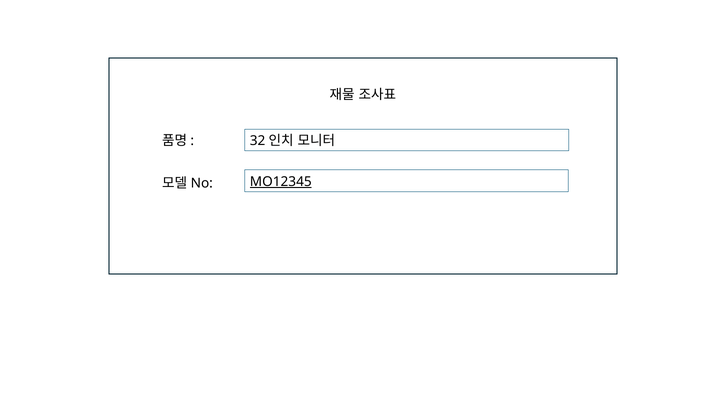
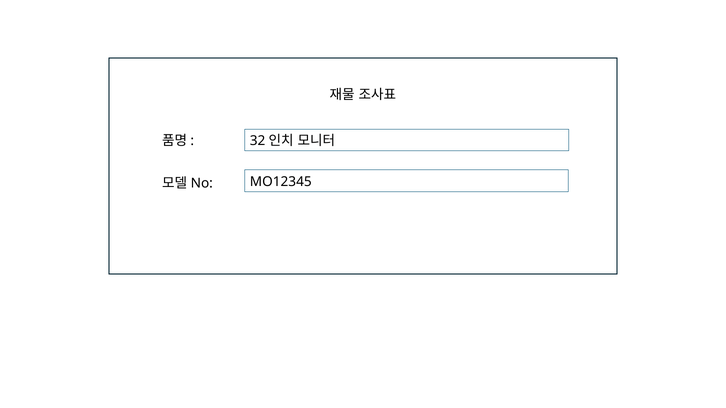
MO12345 underline: present -> none (281, 182)
